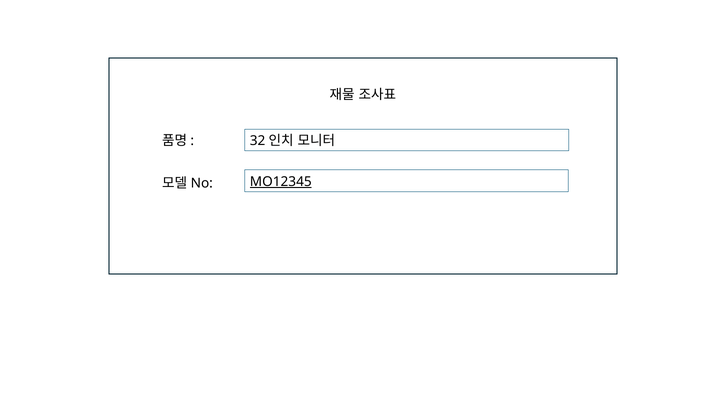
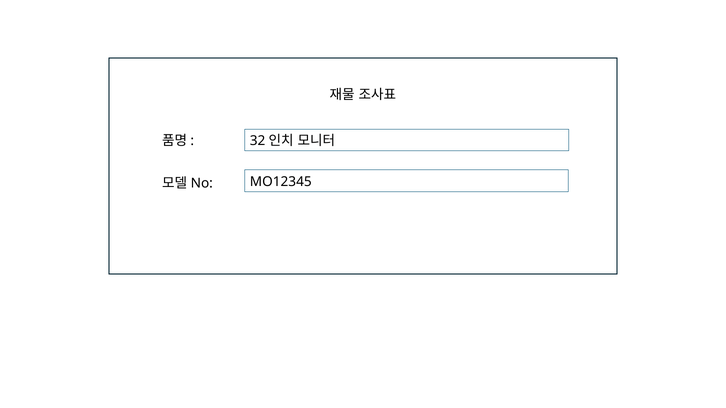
MO12345 underline: present -> none (281, 182)
